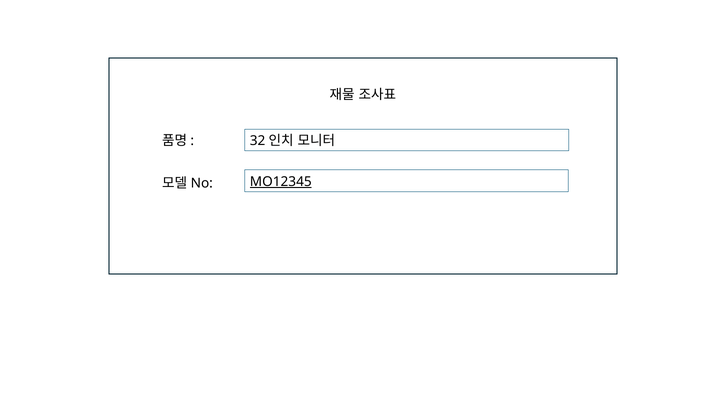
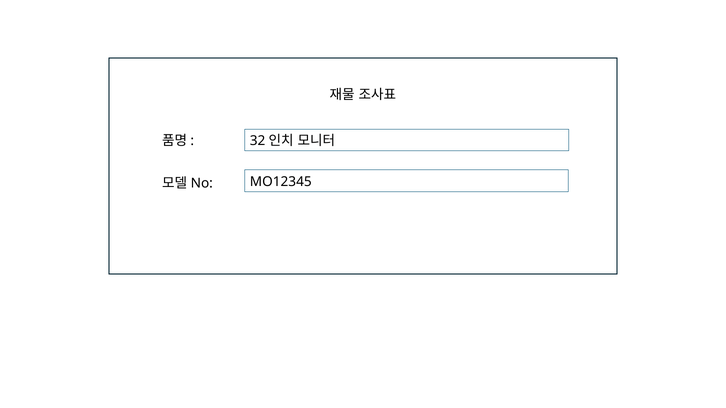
MO12345 underline: present -> none (281, 182)
